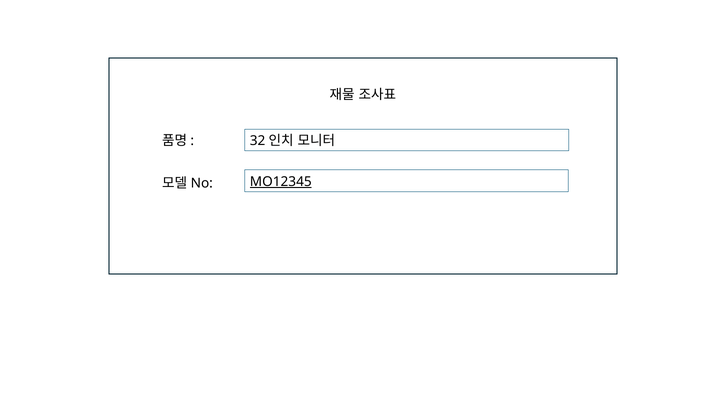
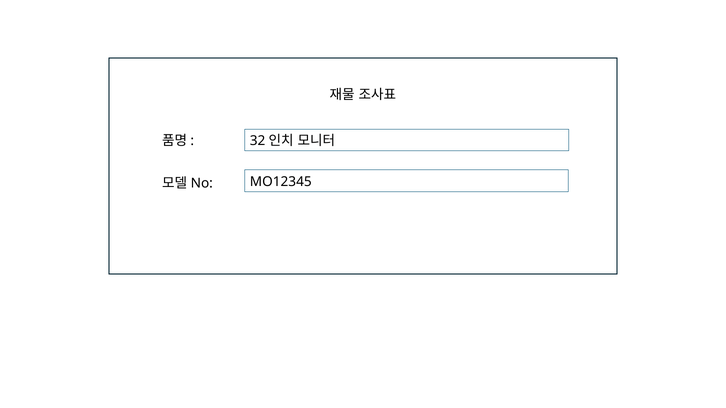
MO12345 underline: present -> none (281, 182)
